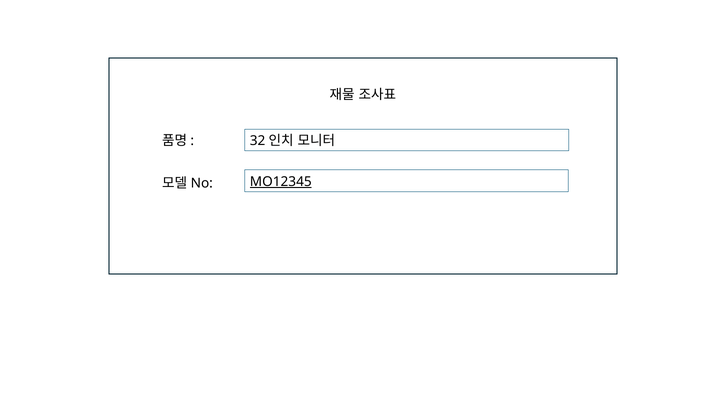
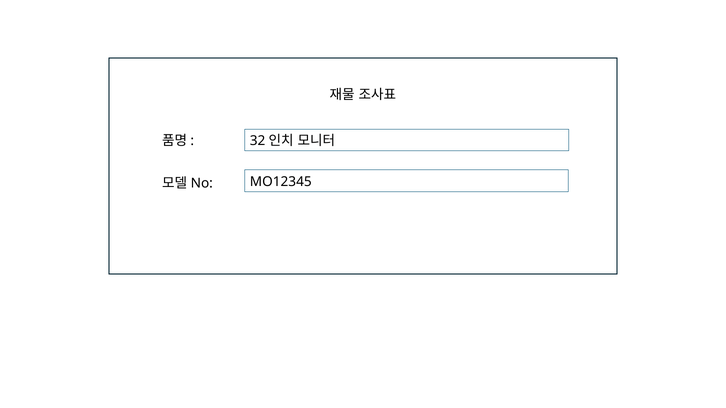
MO12345 underline: present -> none (281, 182)
